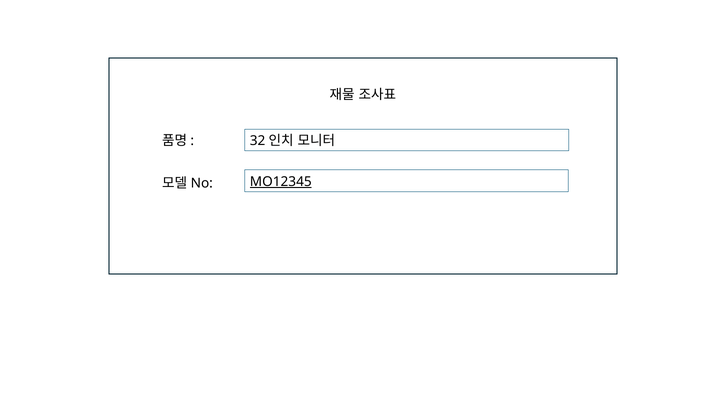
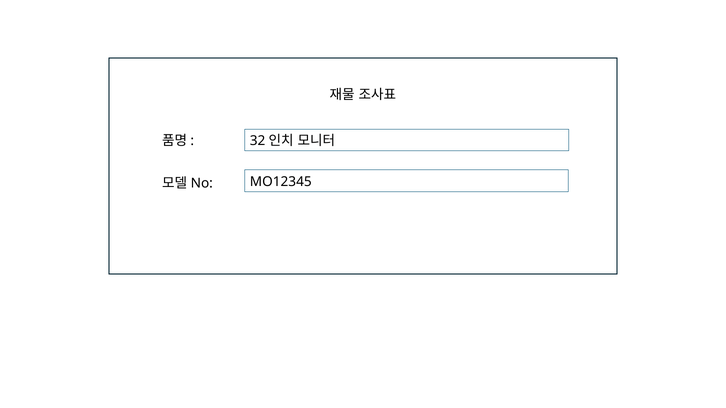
MO12345 underline: present -> none (281, 182)
